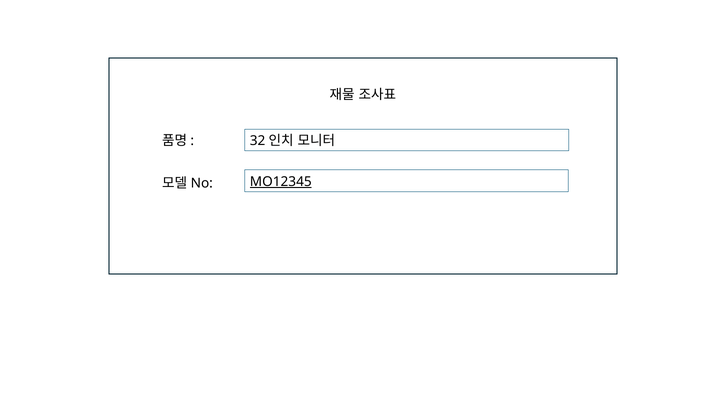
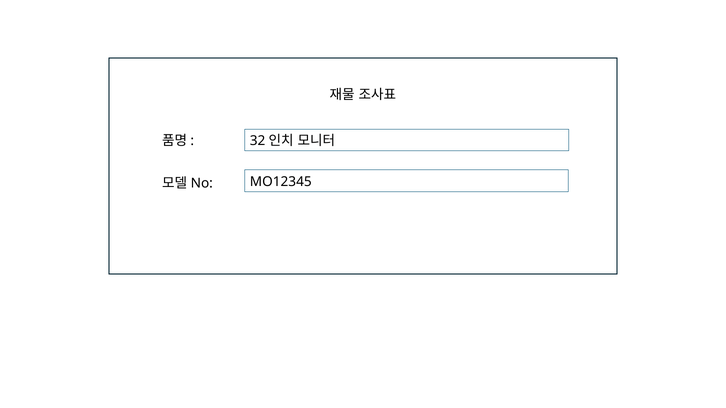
MO12345 underline: present -> none (281, 182)
